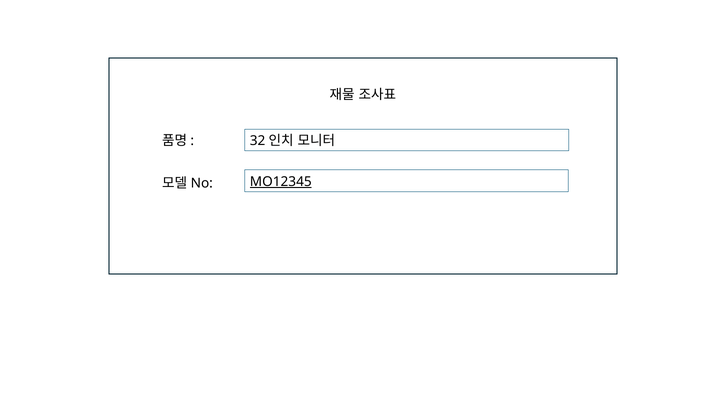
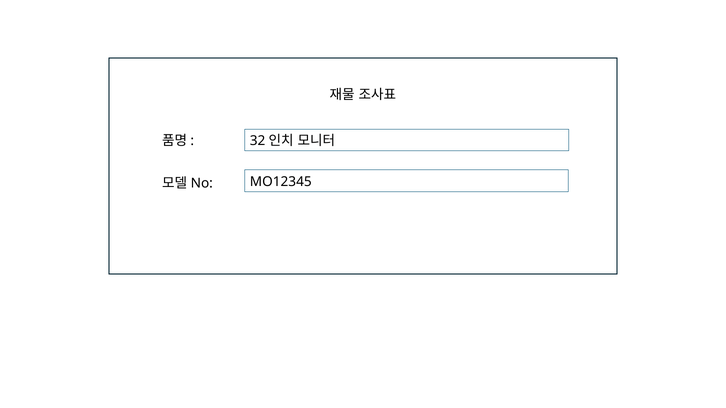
MO12345 underline: present -> none (281, 182)
